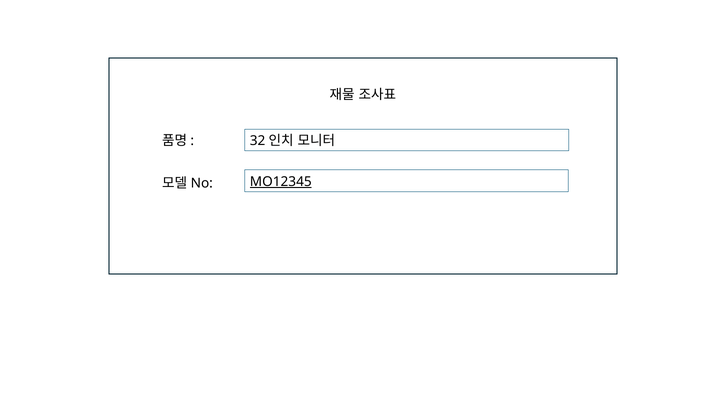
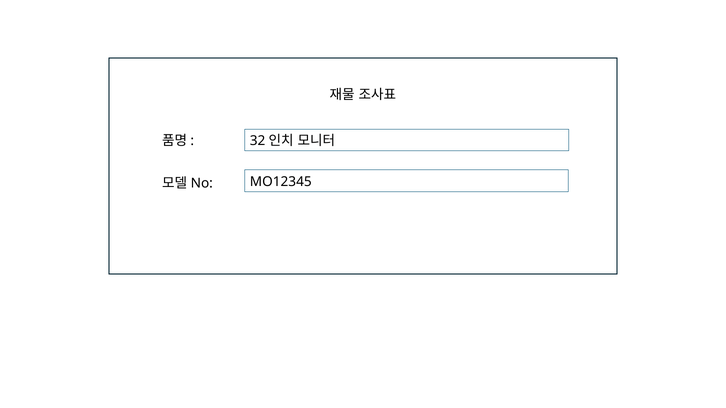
MO12345 underline: present -> none (281, 182)
